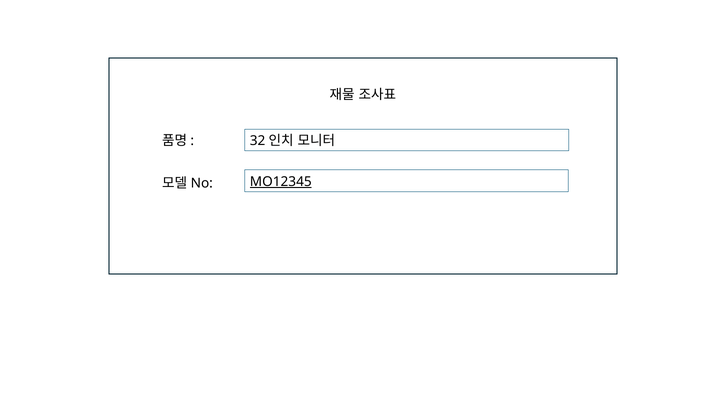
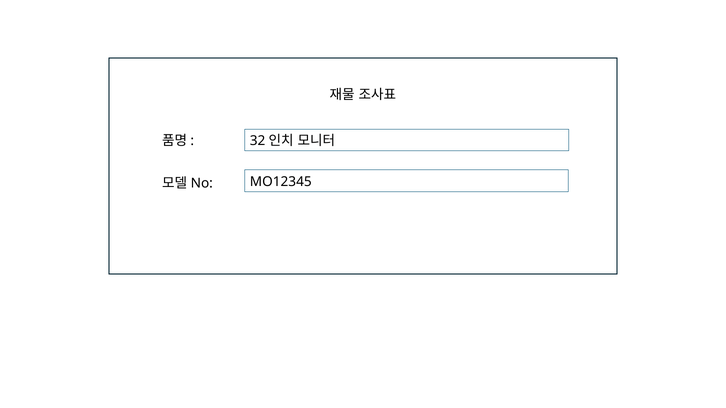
MO12345 underline: present -> none (281, 182)
